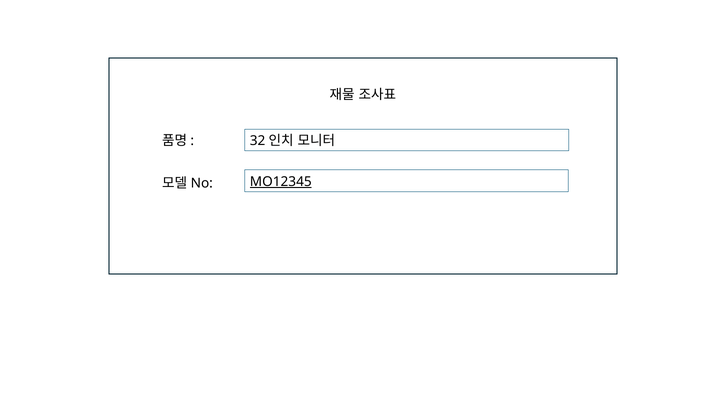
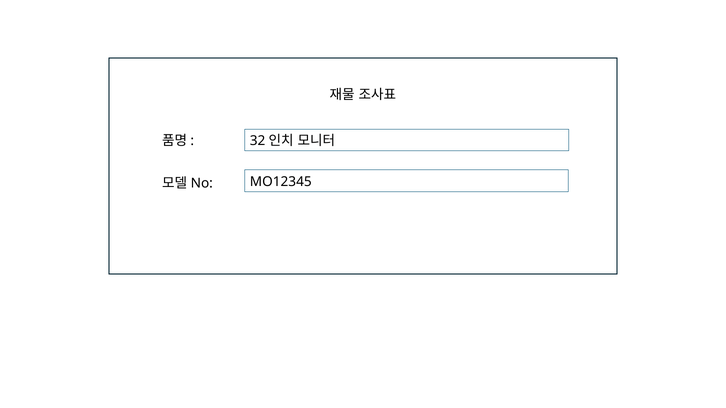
MO12345 underline: present -> none (281, 182)
